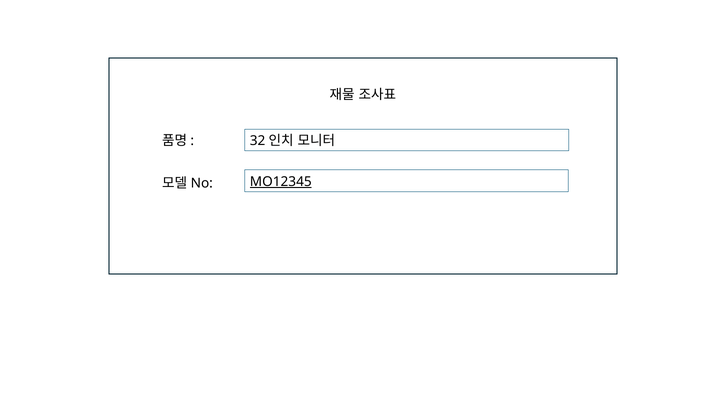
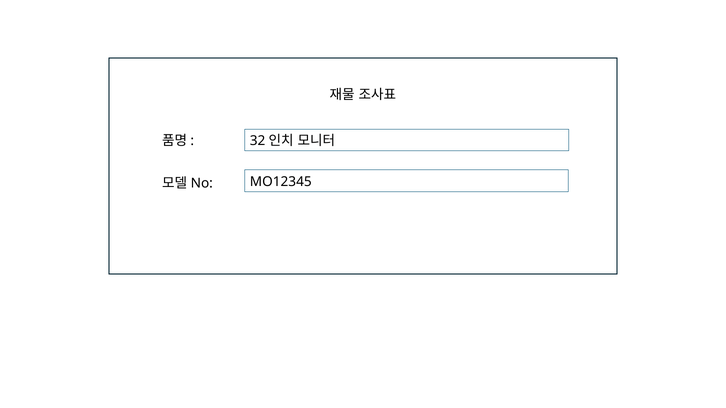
MO12345 underline: present -> none (281, 182)
